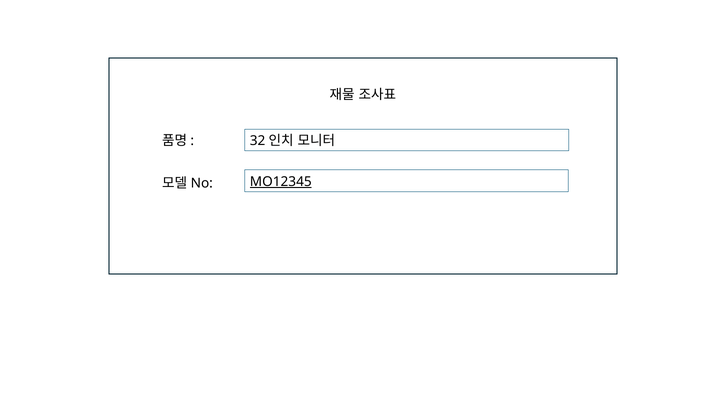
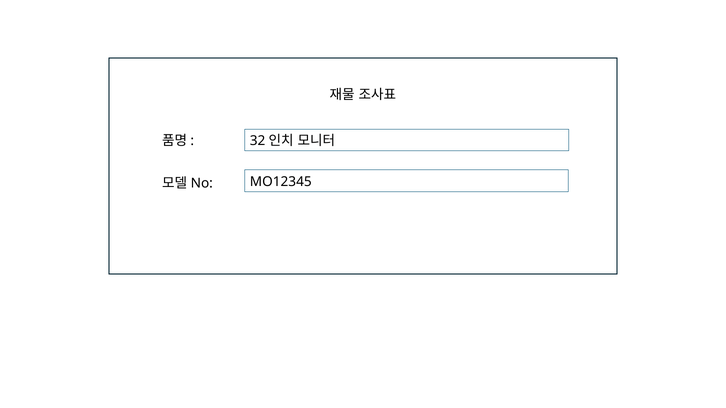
MO12345 underline: present -> none (281, 182)
